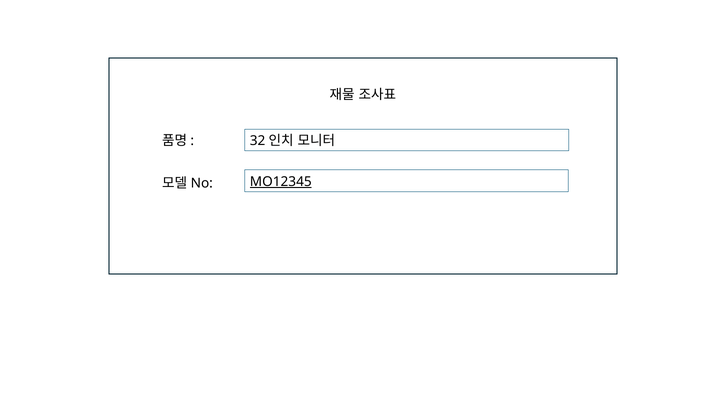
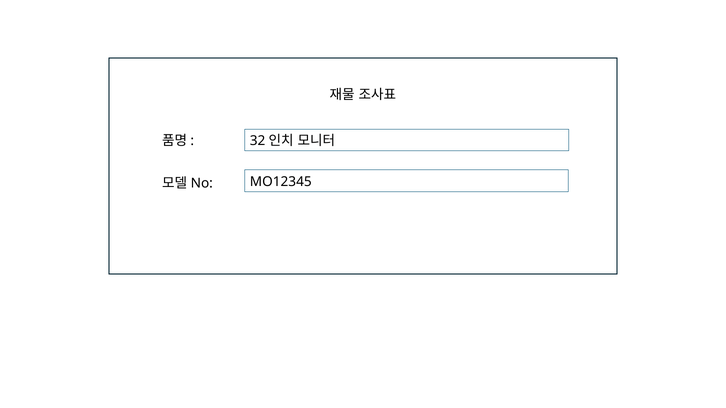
MO12345 underline: present -> none (281, 182)
